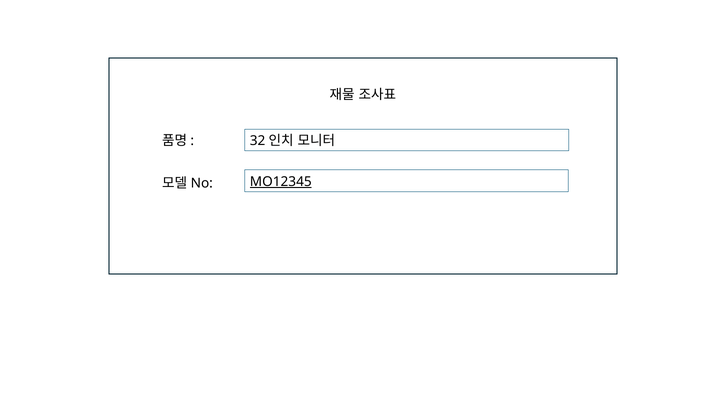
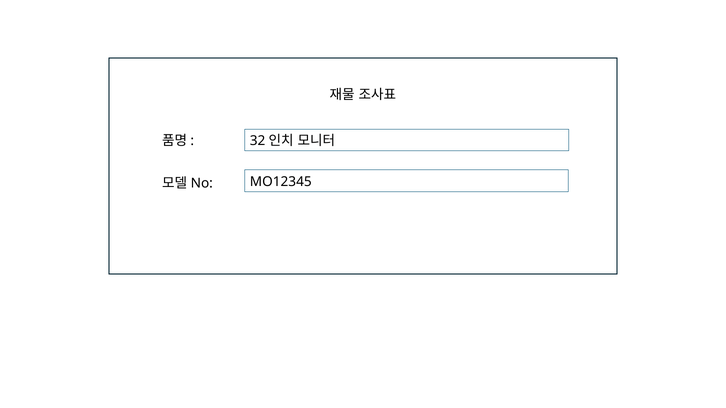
MO12345 underline: present -> none (281, 182)
